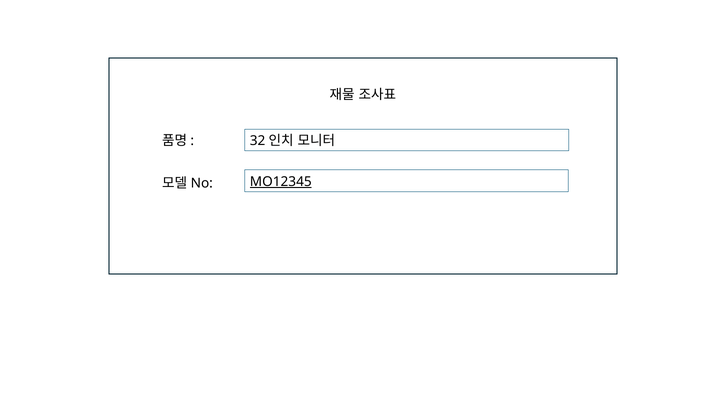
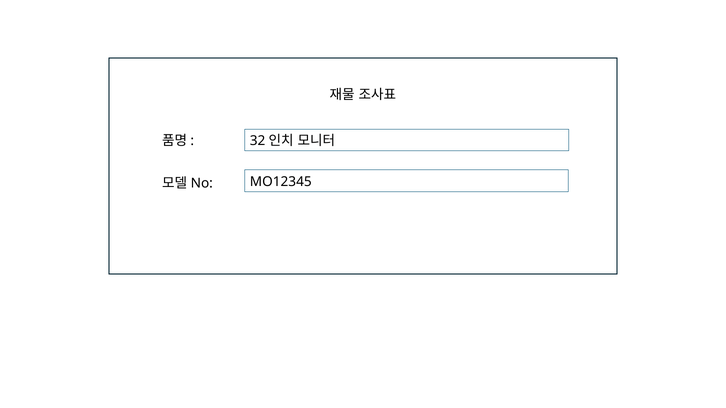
MO12345 underline: present -> none (281, 182)
